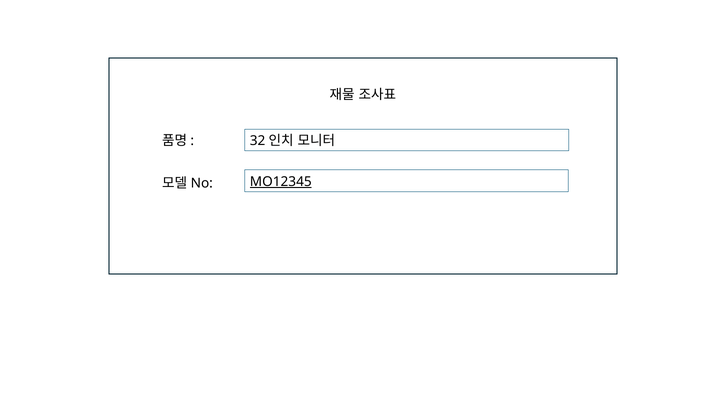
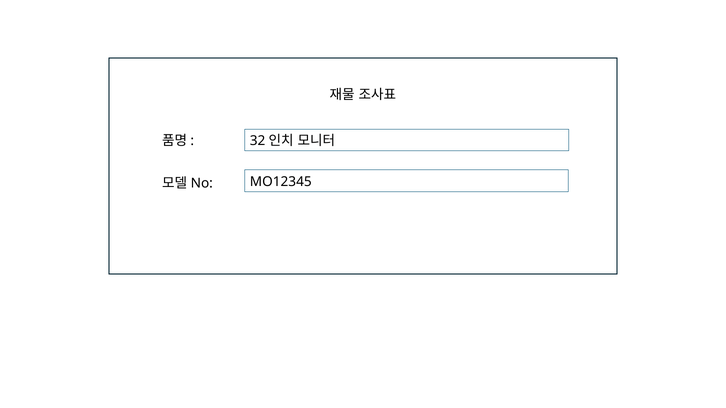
MO12345 underline: present -> none (281, 182)
